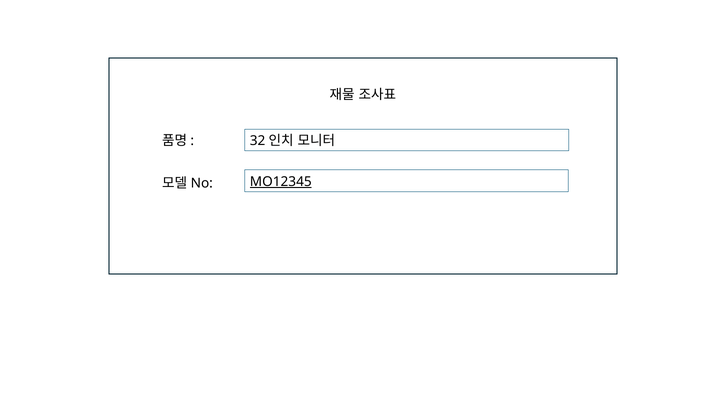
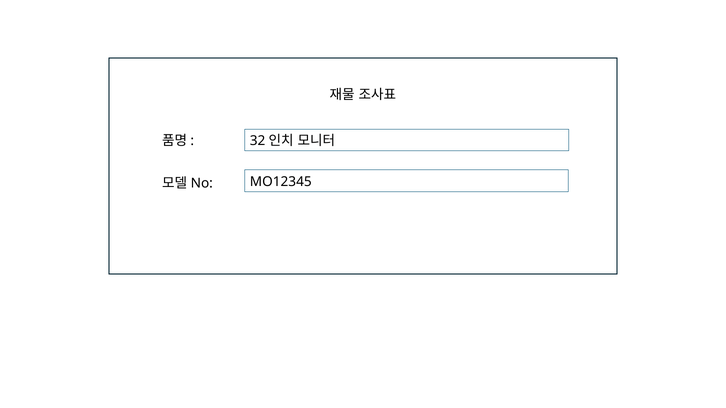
MO12345 underline: present -> none (281, 182)
